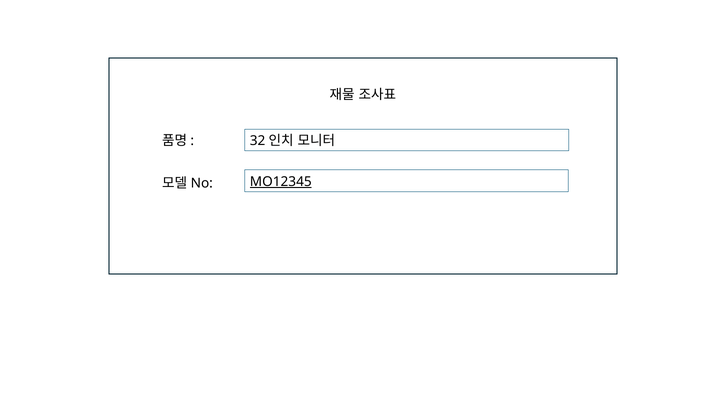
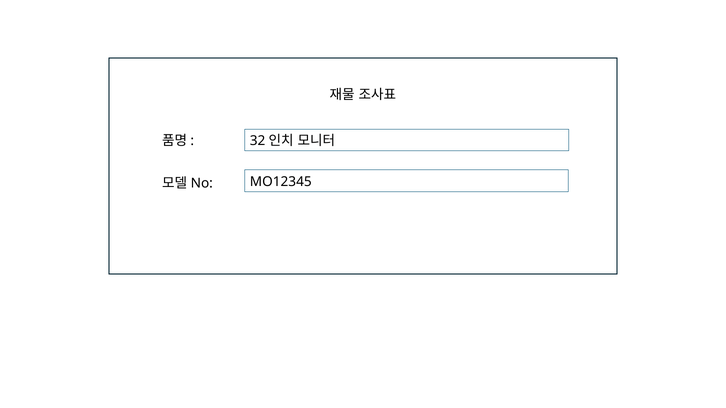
MO12345 underline: present -> none (281, 182)
